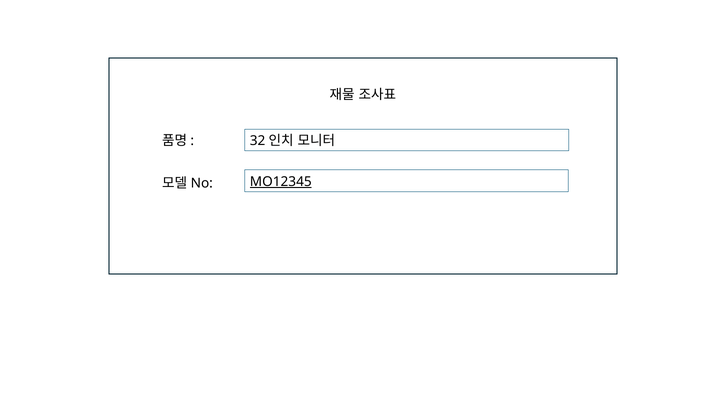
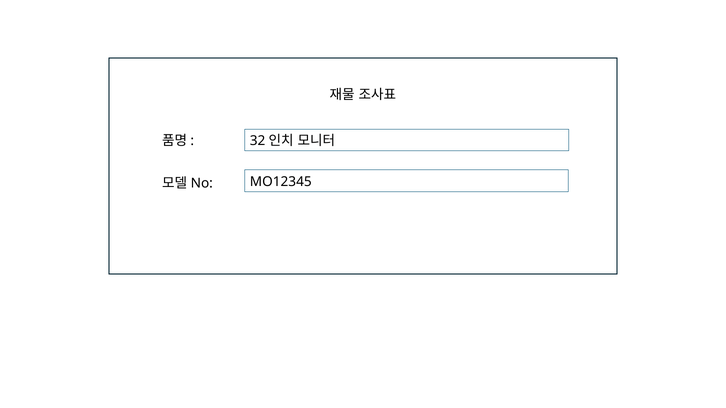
MO12345 underline: present -> none (281, 182)
